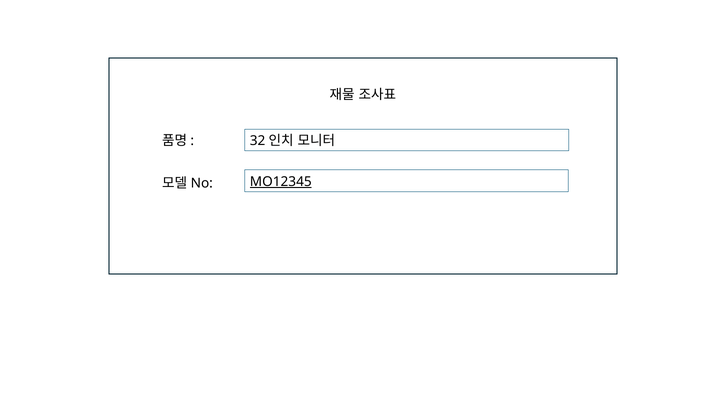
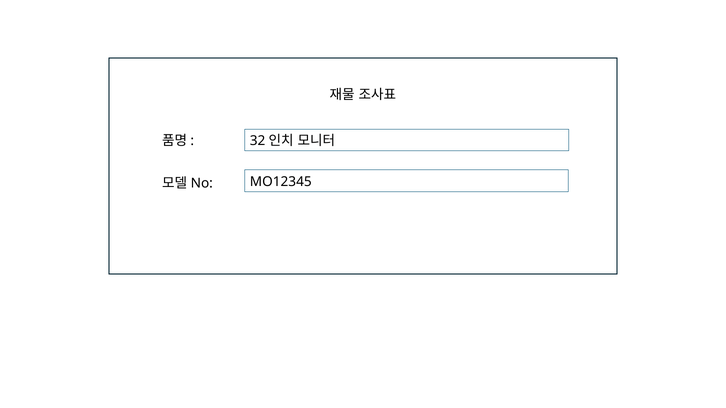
MO12345 underline: present -> none (281, 182)
